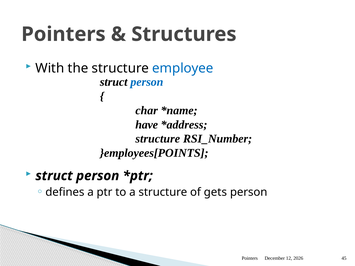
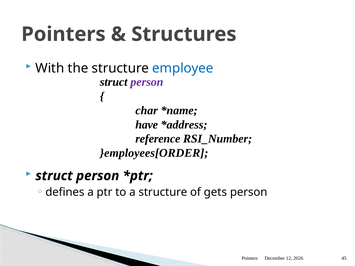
person colour: blue -> purple (147, 82)
structure: structure -> reference (158, 139)
}employees[POINTS: }employees[POINTS -> }employees[ORDER (154, 153)
